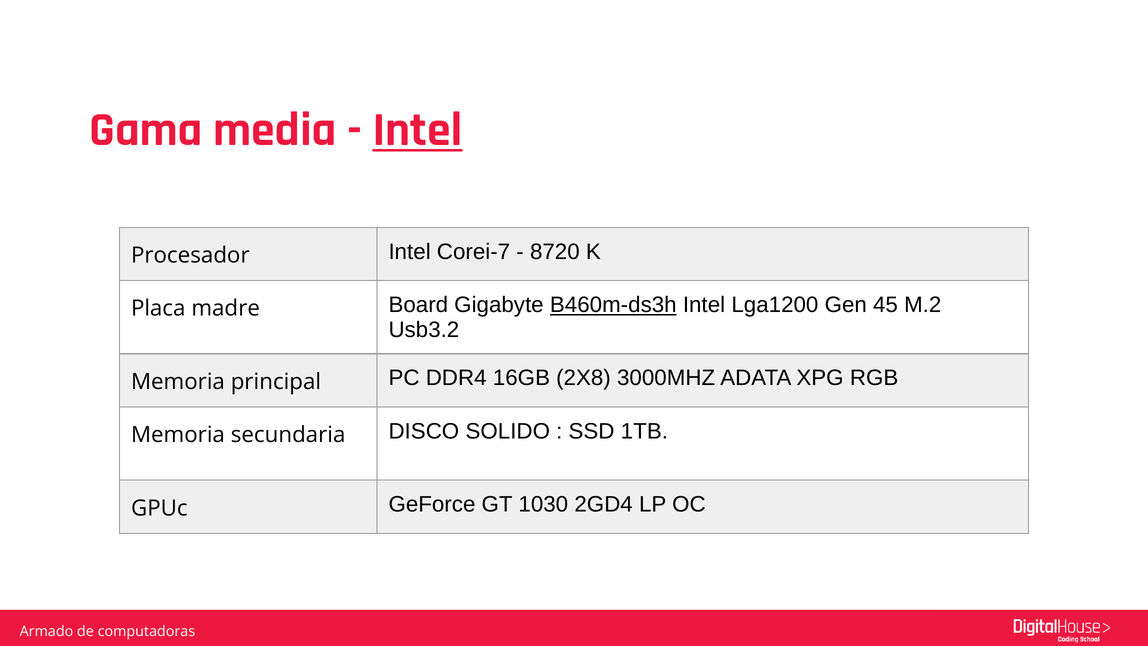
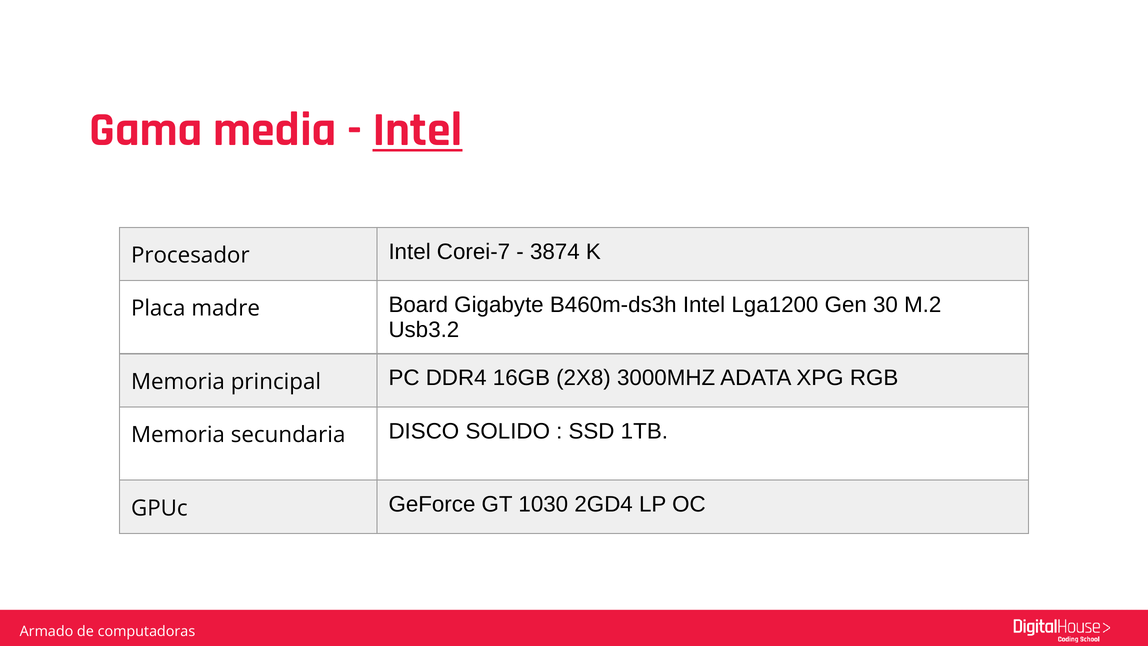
8720: 8720 -> 3874 (555, 252)
B460m-ds3h underline: present -> none (613, 305)
45: 45 -> 30 (885, 305)
